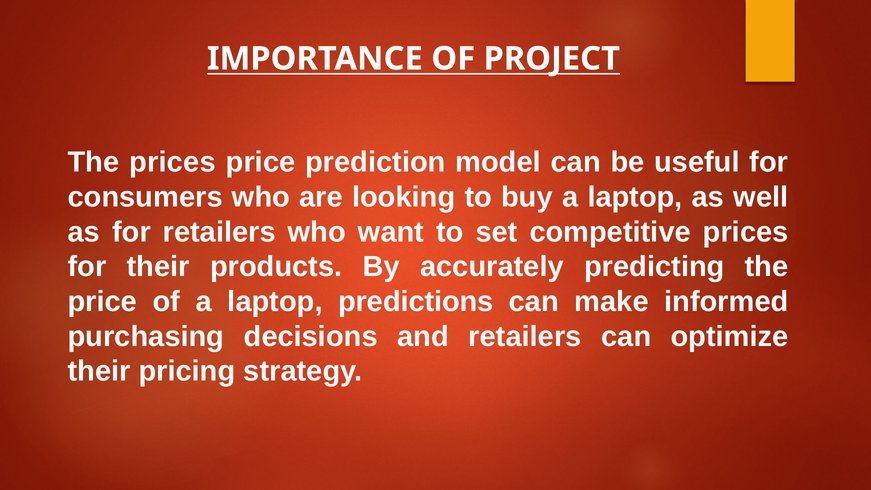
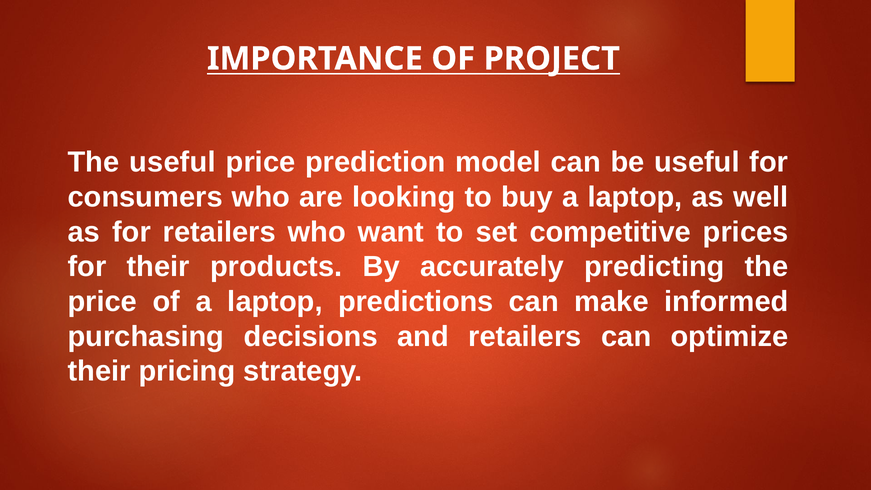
The prices: prices -> useful (173, 162)
